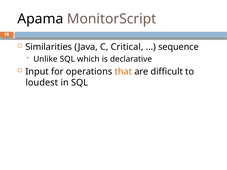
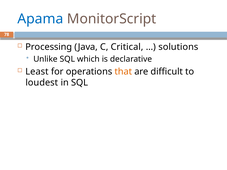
Apama colour: black -> blue (40, 19)
Similarities: Similarities -> Processing (49, 47)
sequence: sequence -> solutions (178, 47)
Input: Input -> Least (37, 72)
